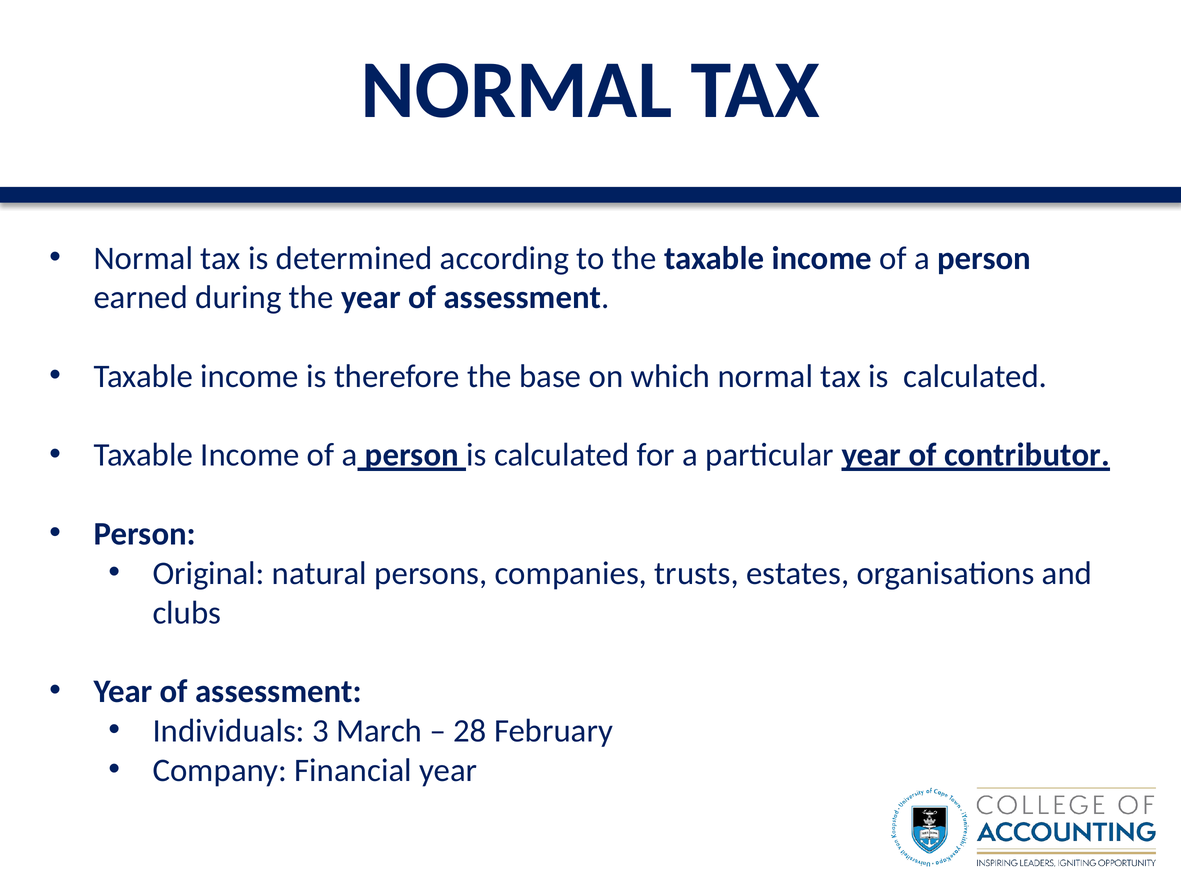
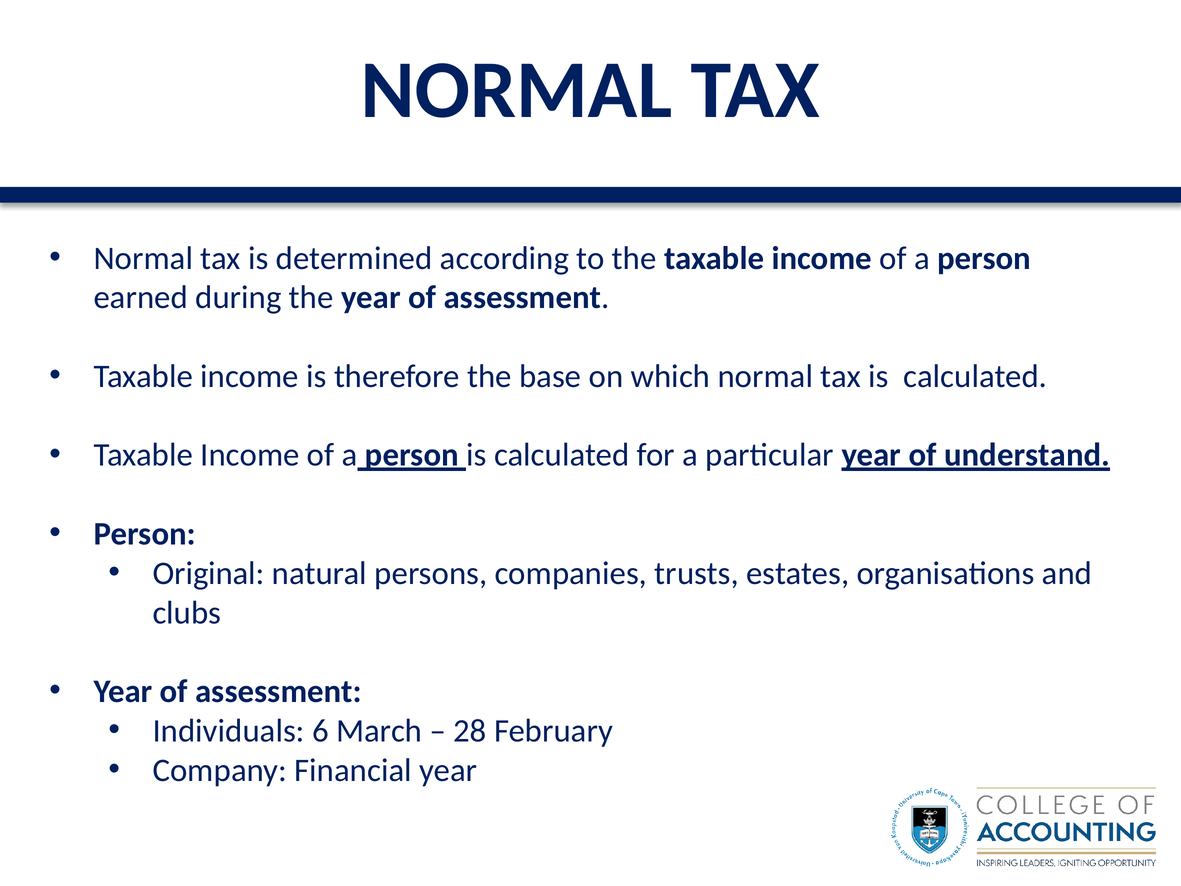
contributor: contributor -> understand (1027, 455)
3: 3 -> 6 (320, 731)
